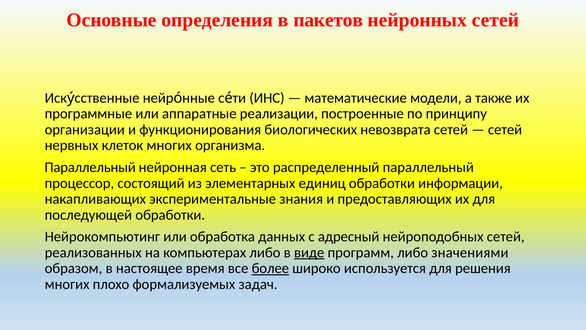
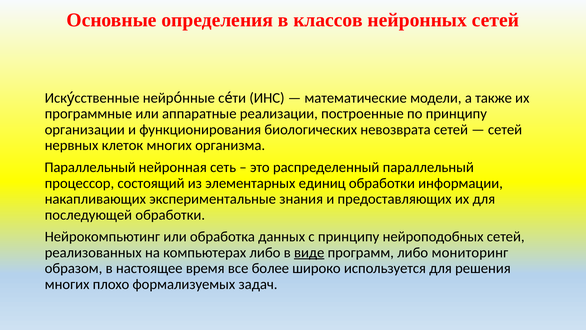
пакетов: пакетов -> классов (328, 20)
с адресный: адресный -> принципу (349, 237)
значениями: значениями -> мониторинг (470, 252)
более underline: present -> none (270, 268)
